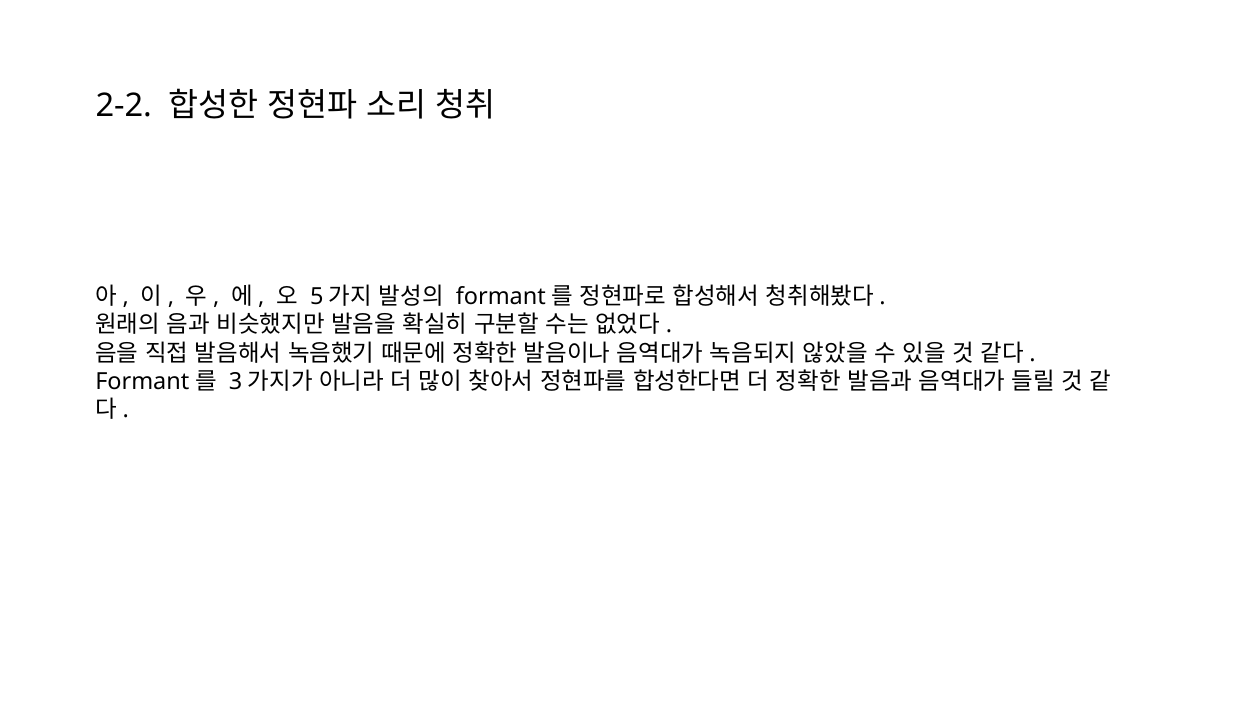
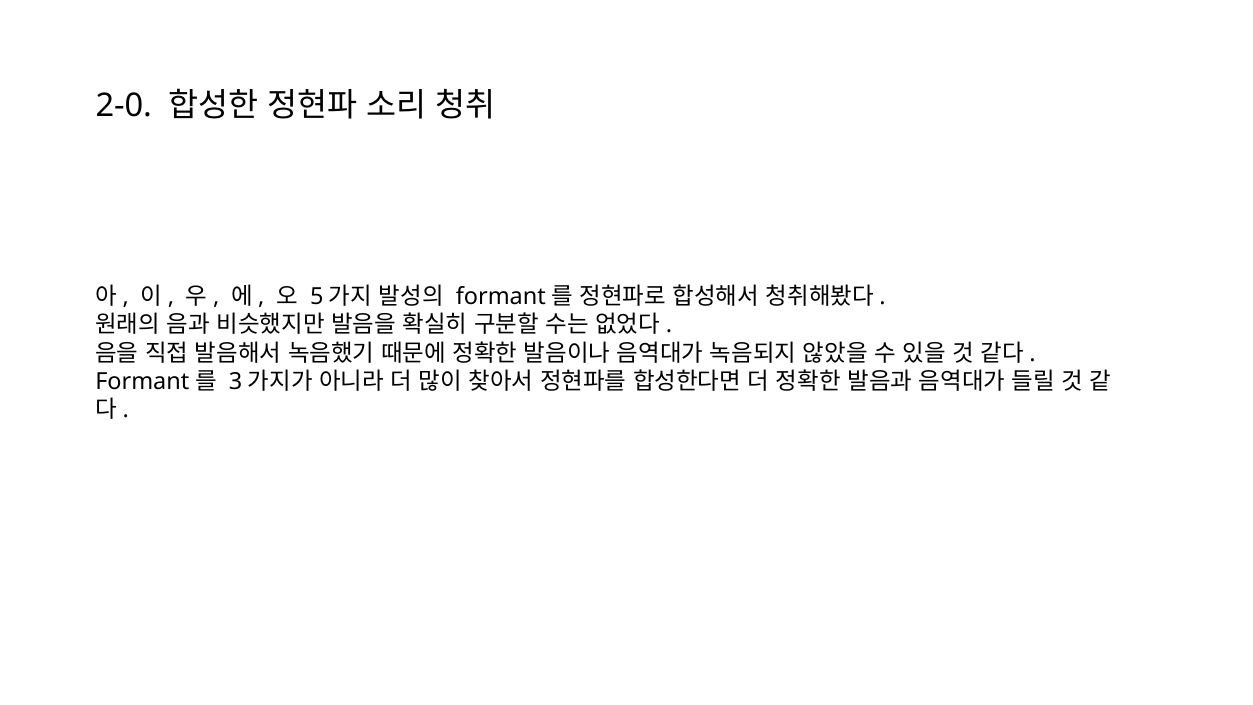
2-2: 2-2 -> 2-0 (124, 105)
